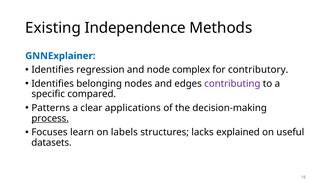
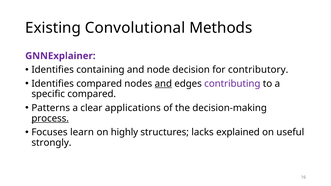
Independence: Independence -> Convolutional (135, 28)
GNNExplainer colour: blue -> purple (60, 56)
regression: regression -> containing (100, 70)
complex: complex -> decision (191, 70)
Identifies belonging: belonging -> compared (99, 84)
and underline: none -> present (163, 84)
labels: labels -> highly (124, 132)
datasets: datasets -> strongly (51, 143)
